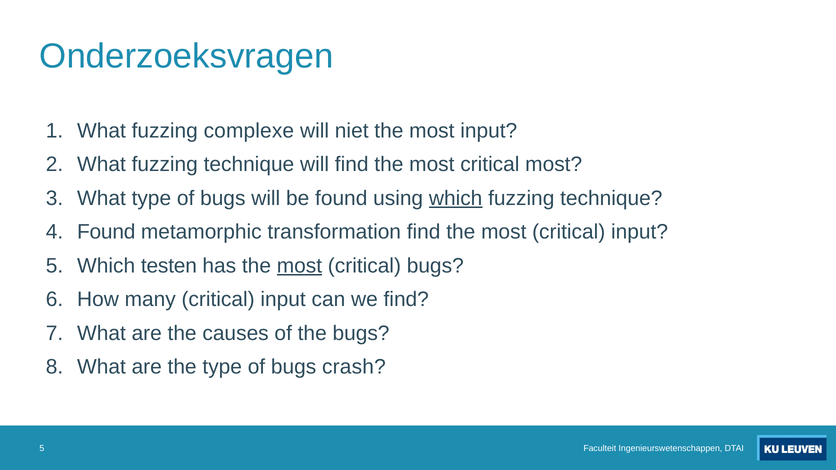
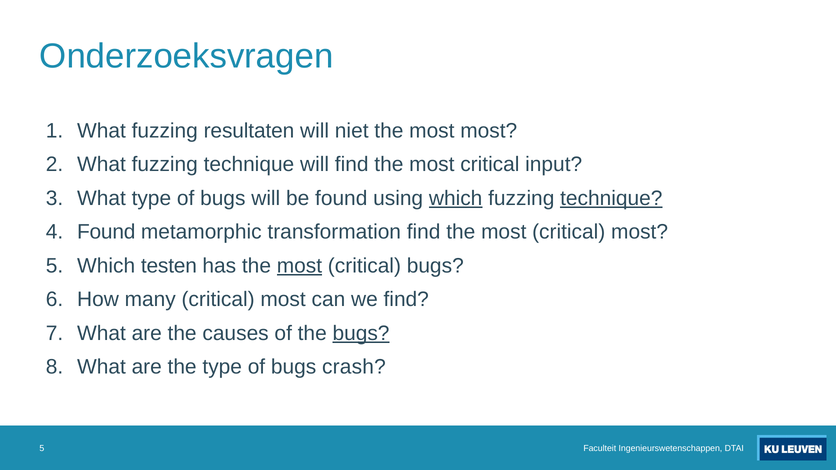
complexe: complexe -> resultaten (249, 131)
most input: input -> most (489, 131)
critical most: most -> input (554, 164)
technique underline: none -> present (611, 198)
most critical input: input -> most (640, 232)
many critical input: input -> most (283, 300)
bugs underline: none -> present (361, 333)
